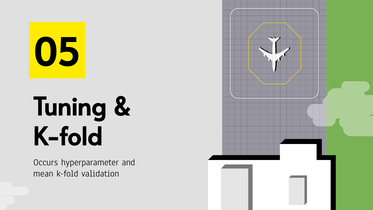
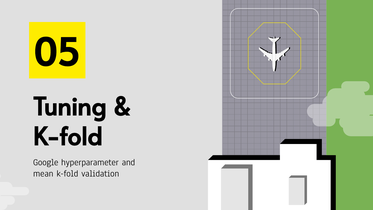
Occurs: Occurs -> Google (46, 162)
